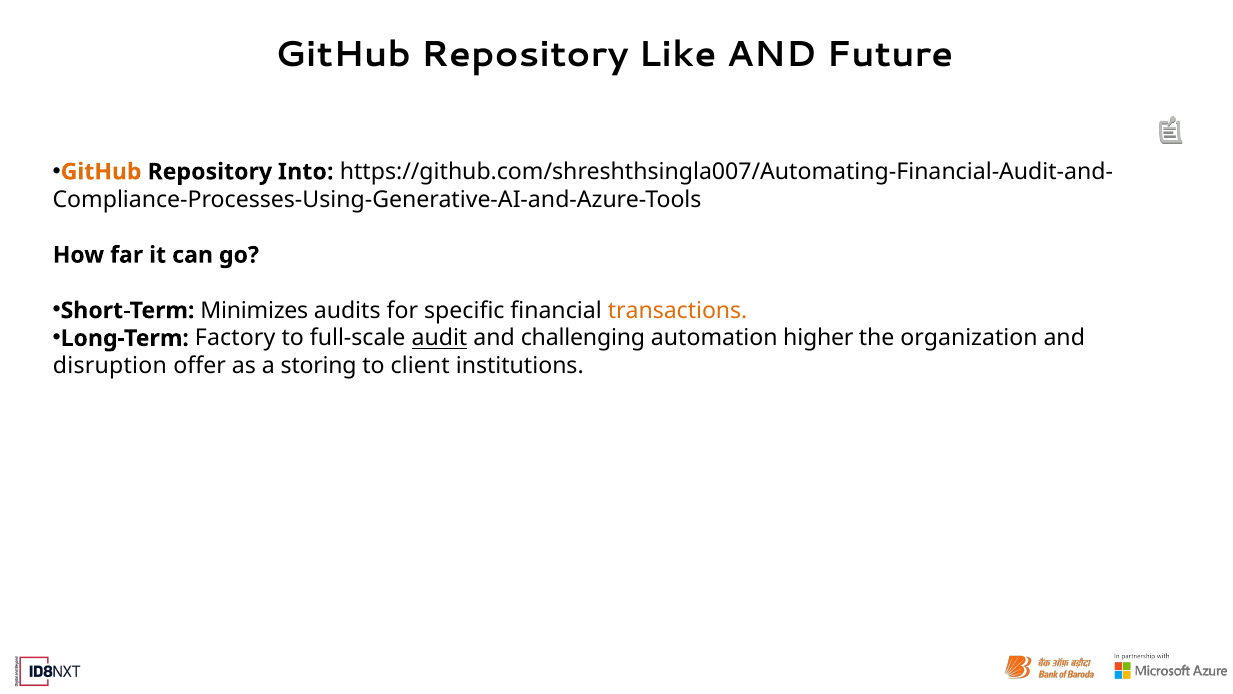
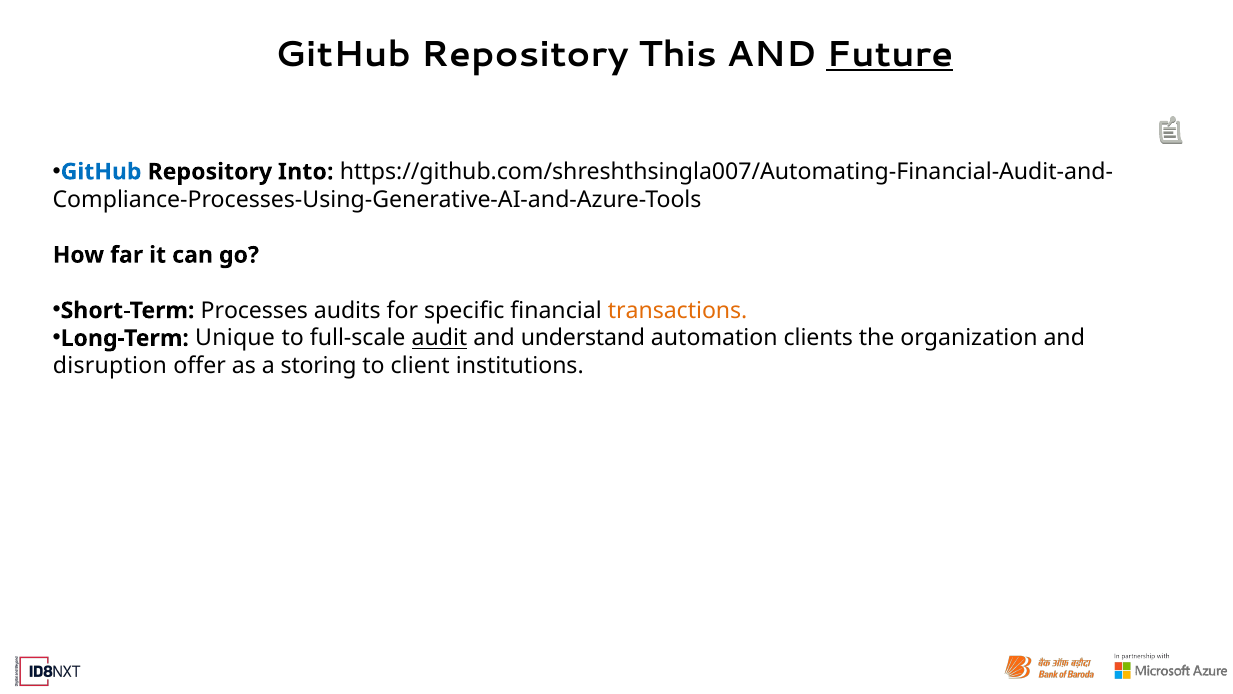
Like: Like -> This (678, 55)
Future underline: none -> present (890, 55)
GitHub colour: orange -> blue (101, 172)
Minimizes: Minimizes -> Processes (254, 310)
Factory: Factory -> Unique (235, 338)
challenging: challenging -> understand (583, 338)
higher: higher -> clients (818, 338)
